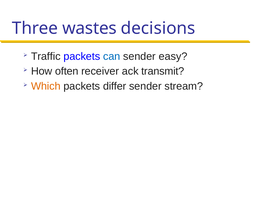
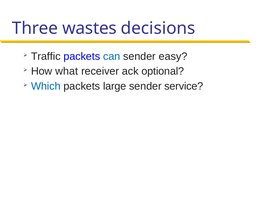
often: often -> what (67, 71)
transmit: transmit -> optional (163, 71)
Which colour: orange -> blue (46, 86)
differ: differ -> large (115, 86)
stream: stream -> service (184, 86)
